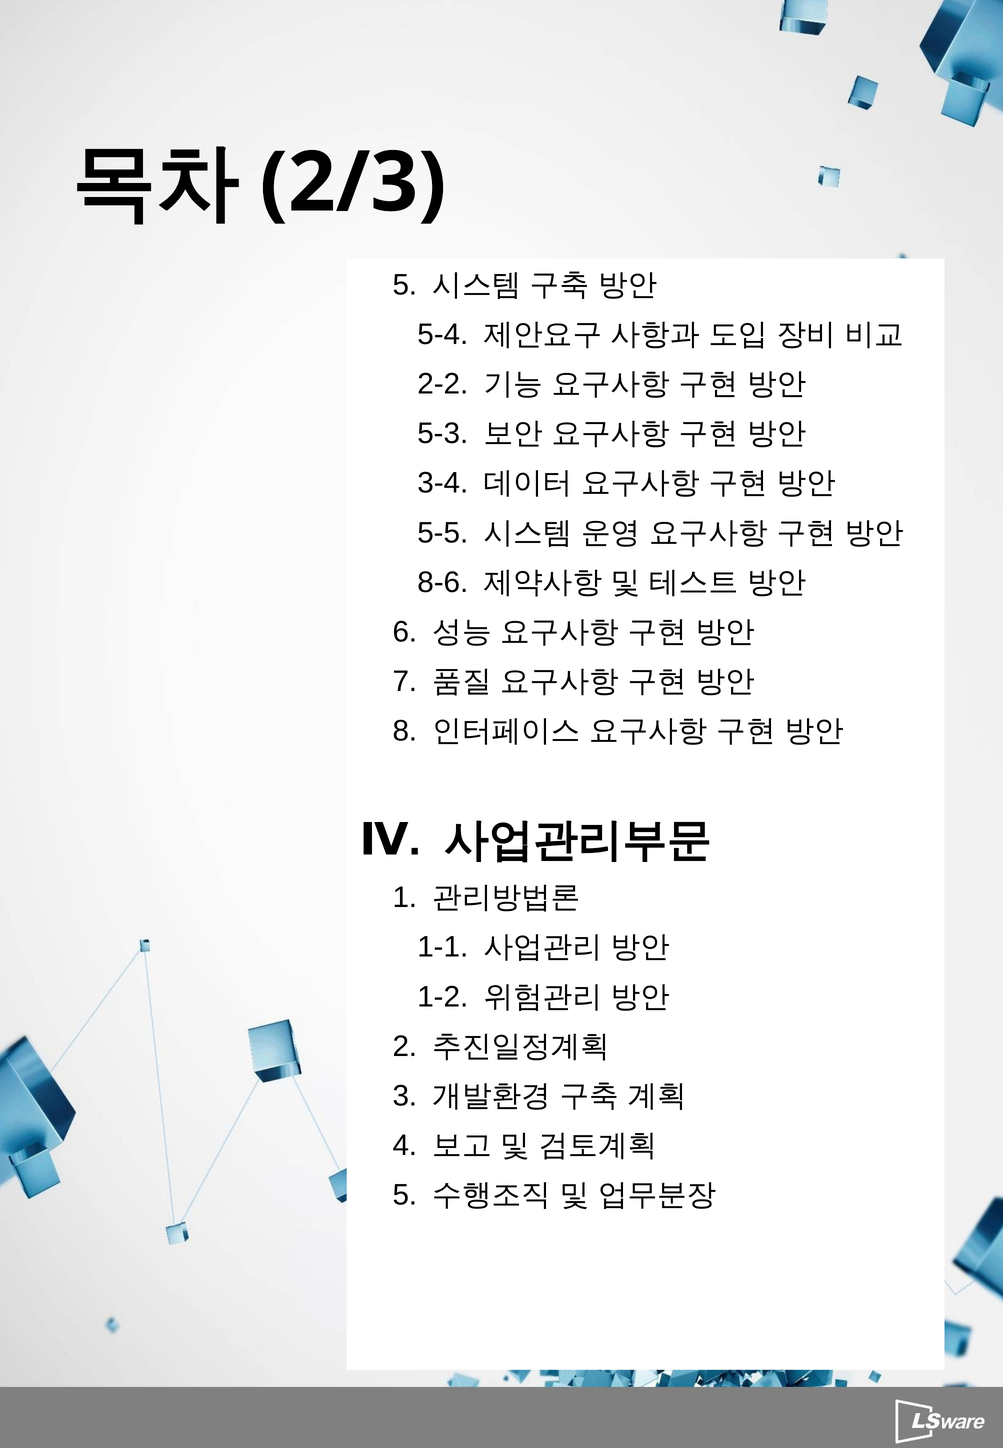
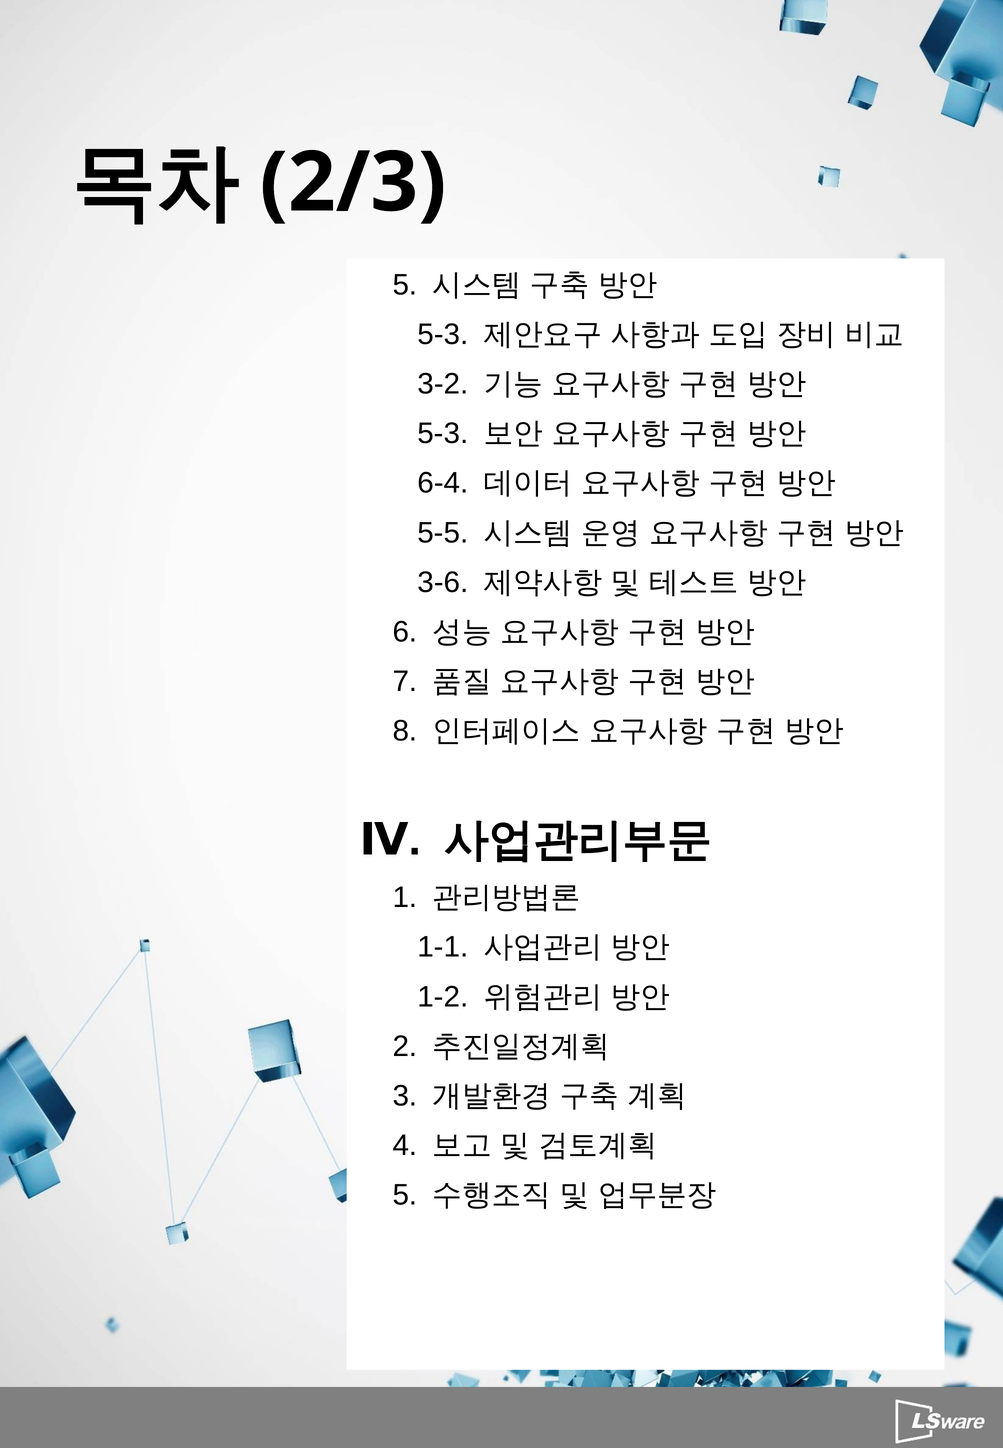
5-4: 5-4 -> 5-3 (443, 335)
2-2: 2-2 -> 3-2 (443, 384)
3-4: 3-4 -> 6-4 (443, 483)
8-6: 8-6 -> 3-6 (443, 583)
